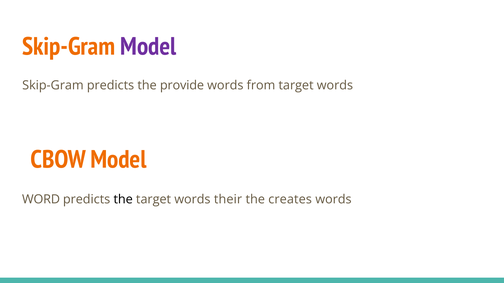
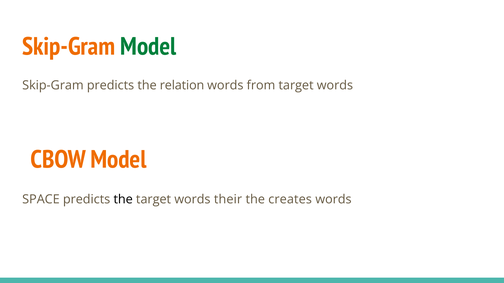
Model colour: purple -> green (148, 46)
provide: provide -> relation (182, 86)
WORD: WORD -> SPACE (41, 200)
